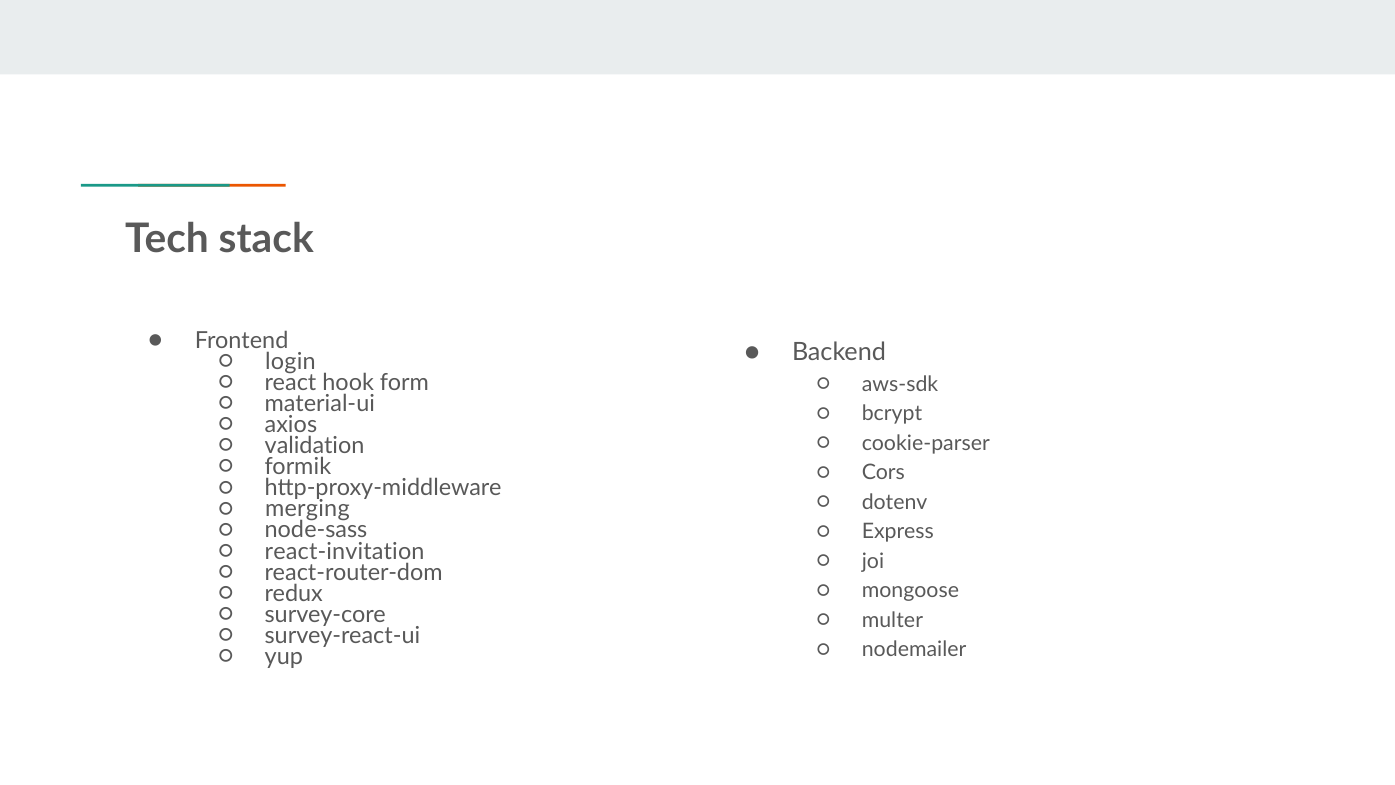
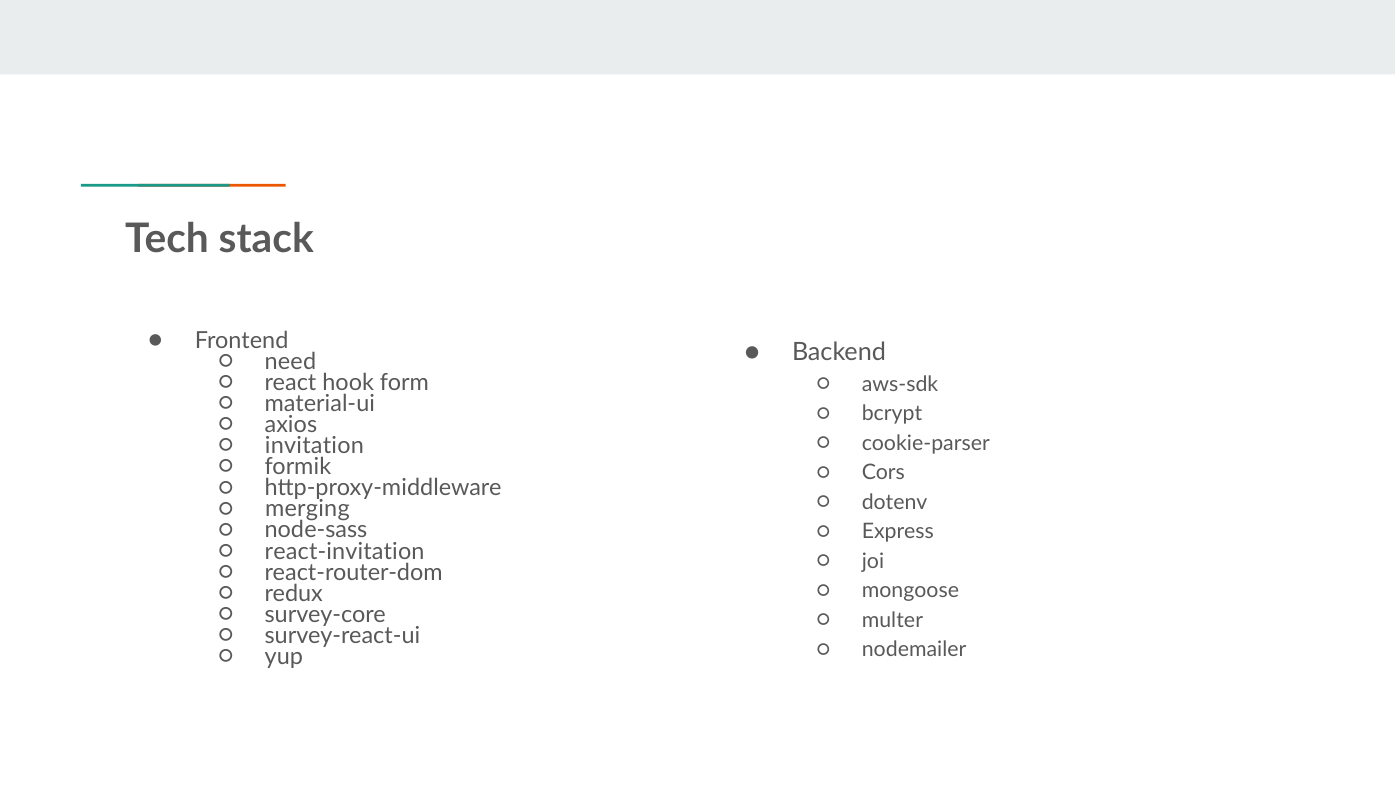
login: login -> need (290, 361)
validation: validation -> invitation (314, 446)
